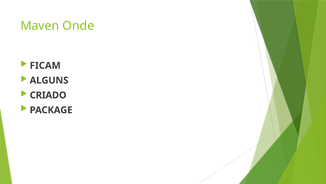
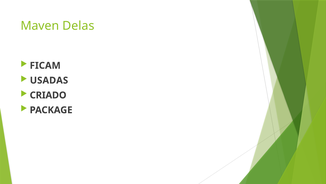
Onde: Onde -> Delas (78, 26)
ALGUNS: ALGUNS -> USADAS (49, 80)
